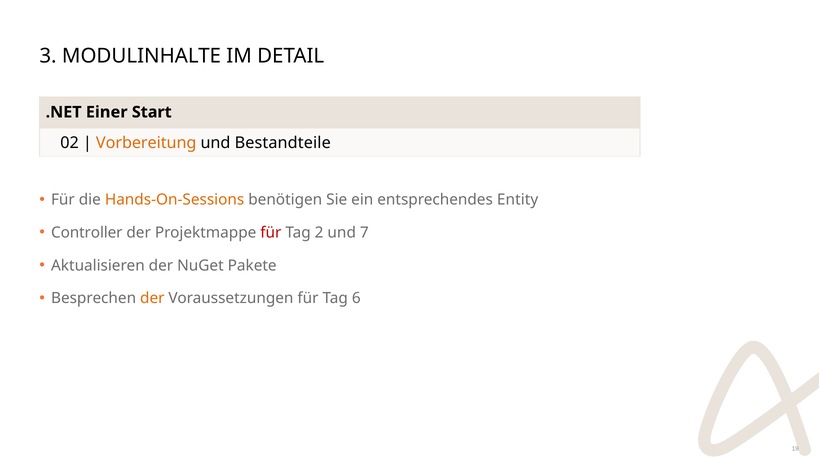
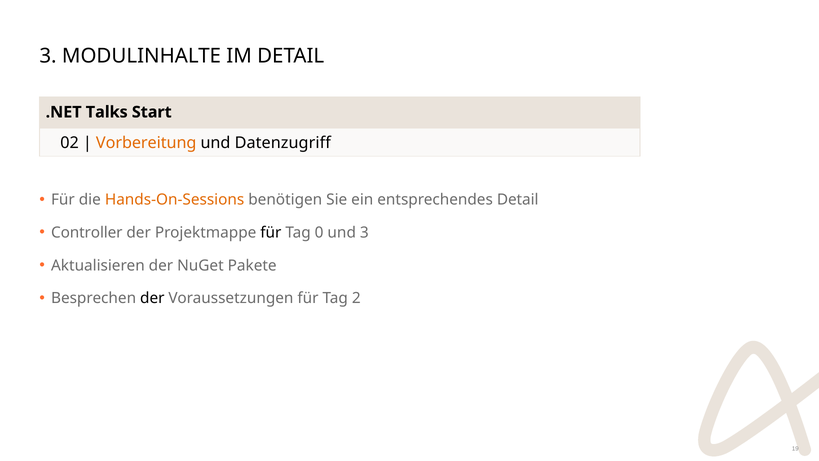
Einer: Einer -> Talks (107, 112)
Bestandteile: Bestandteile -> Datenzugriff (283, 143)
entsprechendes Entity: Entity -> Detail (518, 200)
für colour: red -> black (271, 233)
2: 2 -> 0 (319, 233)
und 7: 7 -> 3 (364, 233)
der colour: orange -> black (152, 298)
6: 6 -> 2 (356, 298)
